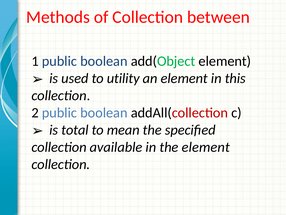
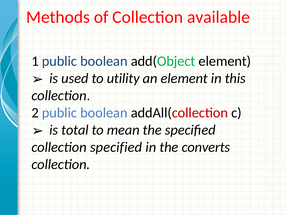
between: between -> available (218, 17)
collection available: available -> specified (116, 147)
the element: element -> converts (206, 147)
